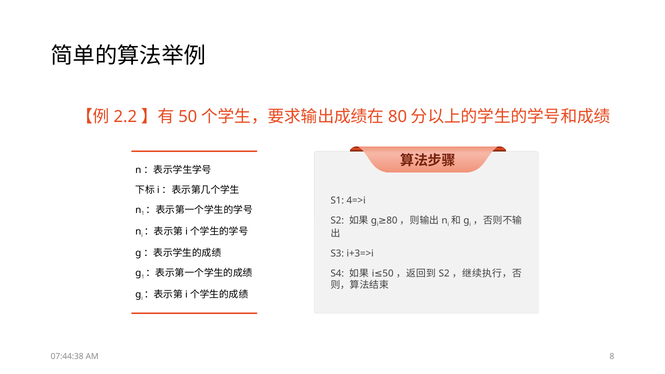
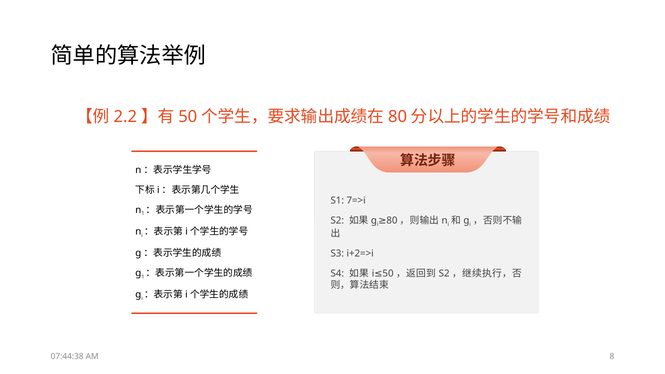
4=>i: 4=>i -> 7=>i (356, 200)
i+3=>i: i+3=>i -> i+2=>i (360, 254)
